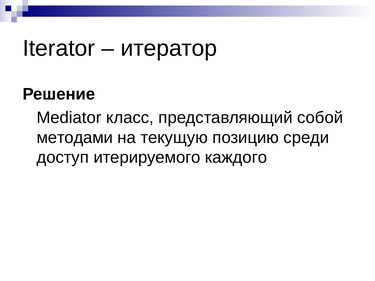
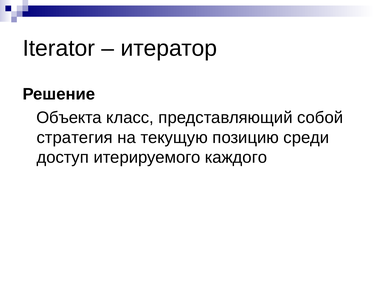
Mediator: Mediator -> Объекта (69, 118)
методами: методами -> стратегия (75, 138)
